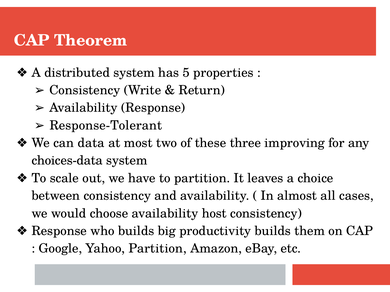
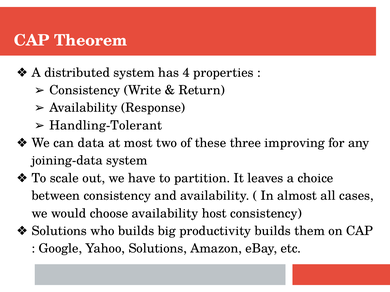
5: 5 -> 4 (186, 73)
Response-Tolerant: Response-Tolerant -> Handling-Tolerant (106, 126)
choices-data: choices-data -> joining-data (67, 161)
Response: Response -> Solutions (59, 231)
Yahoo Partition: Partition -> Solutions (158, 249)
